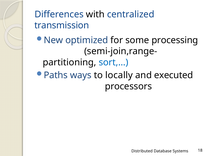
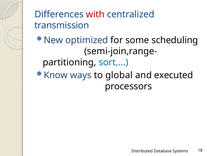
with colour: black -> red (95, 14)
processing: processing -> scheduling (175, 40)
Paths: Paths -> Know (56, 75)
locally: locally -> global (119, 75)
